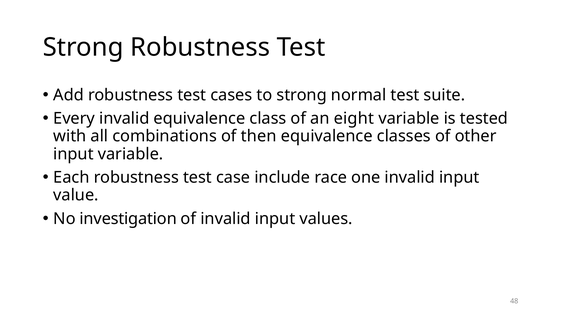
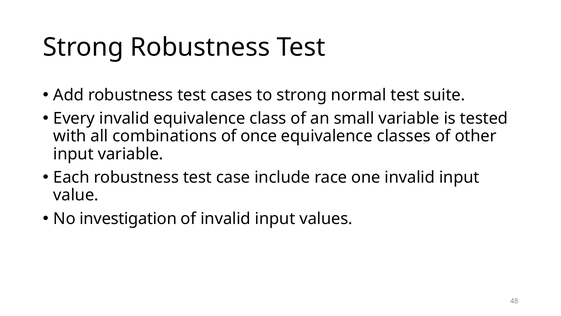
eight: eight -> small (354, 118)
then: then -> once (259, 136)
